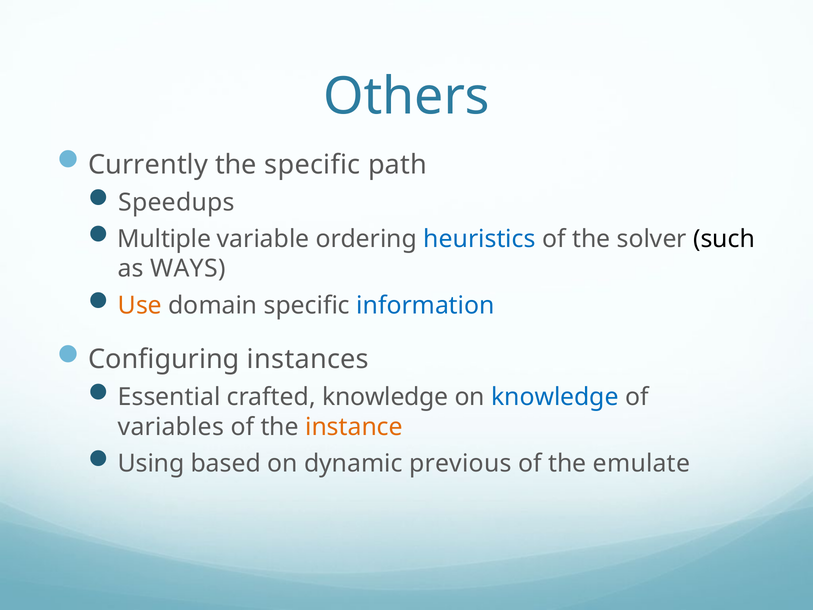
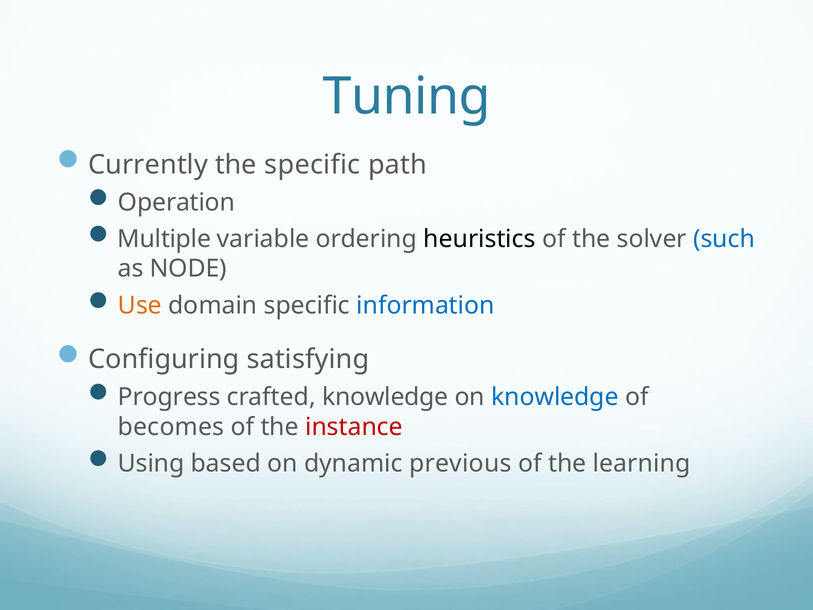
Others: Others -> Tuning (407, 97)
Speedups: Speedups -> Operation (177, 202)
heuristics colour: blue -> black (480, 239)
such colour: black -> blue (724, 239)
WAYS: WAYS -> NODE (188, 269)
instances: instances -> satisfying (308, 359)
Essential: Essential -> Progress (169, 397)
variables: variables -> becomes (171, 427)
instance colour: orange -> red (354, 427)
emulate: emulate -> learning (642, 463)
